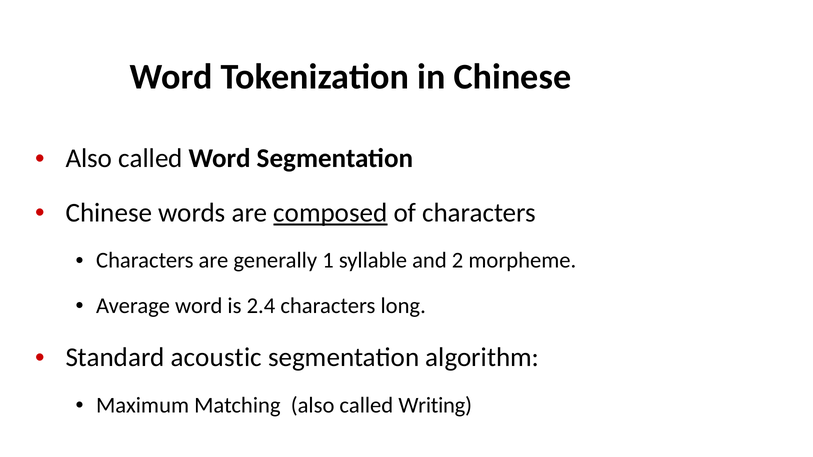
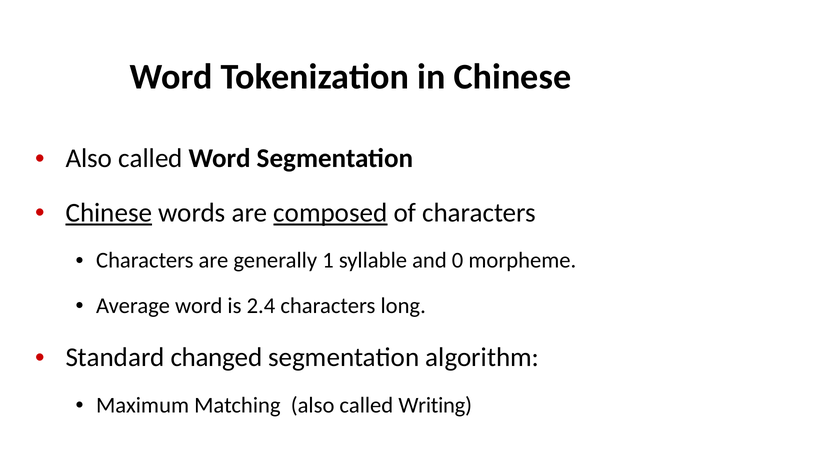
Chinese underline: none -> present (109, 213)
2: 2 -> 0 (458, 261)
acoustic: acoustic -> changed (216, 358)
